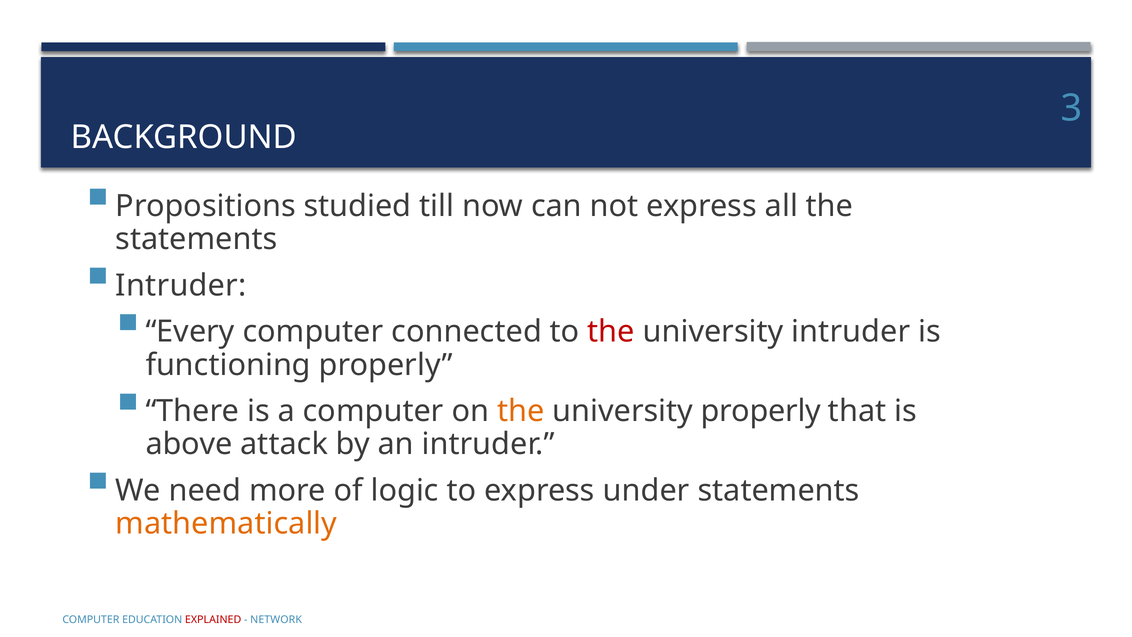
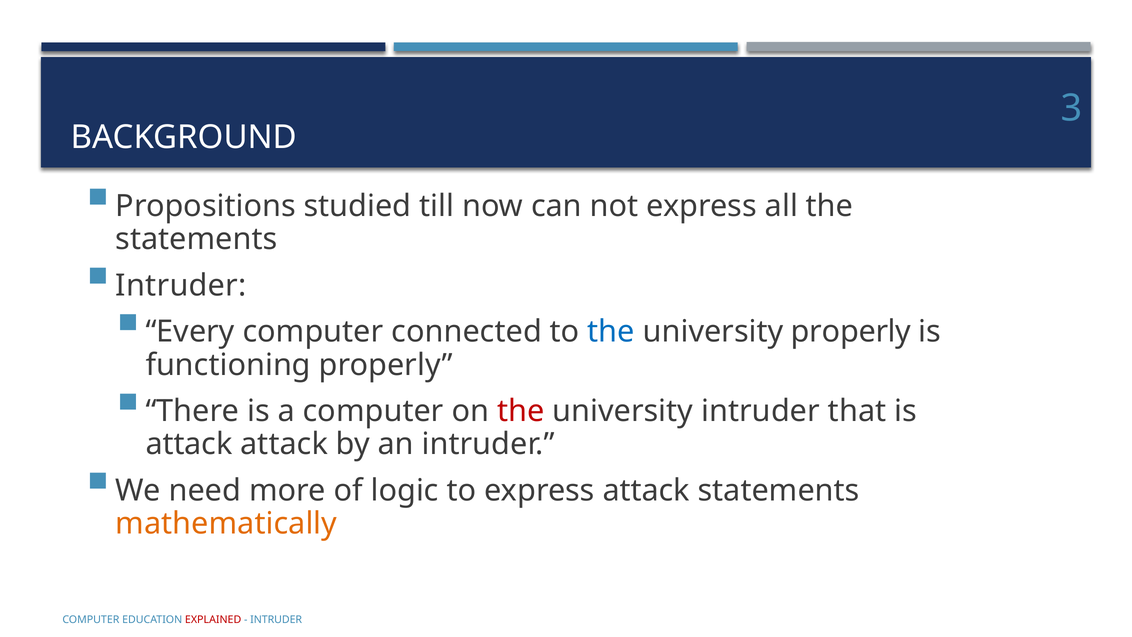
the colour: red -> blue (611, 332)
university intruder: intruder -> properly (851, 332)
the colour: orange -> red (521, 411)
university properly: properly -> intruder (761, 411)
above: above -> attack (189, 444)
express under: under -> attack (646, 490)
NETWORK: NETWORK -> INTRUDER (276, 620)
